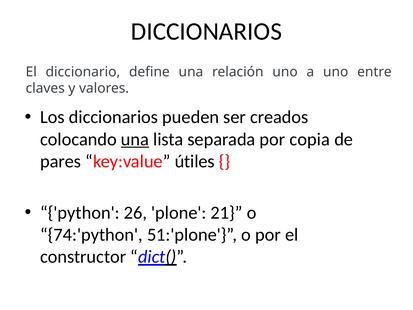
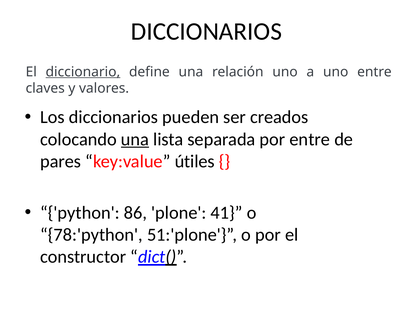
diccionario underline: none -> present (83, 72)
por copia: copia -> entre (310, 139)
26: 26 -> 86 (135, 213)
21: 21 -> 41 (227, 213)
74:'python: 74:'python -> 78:'python (92, 235)
